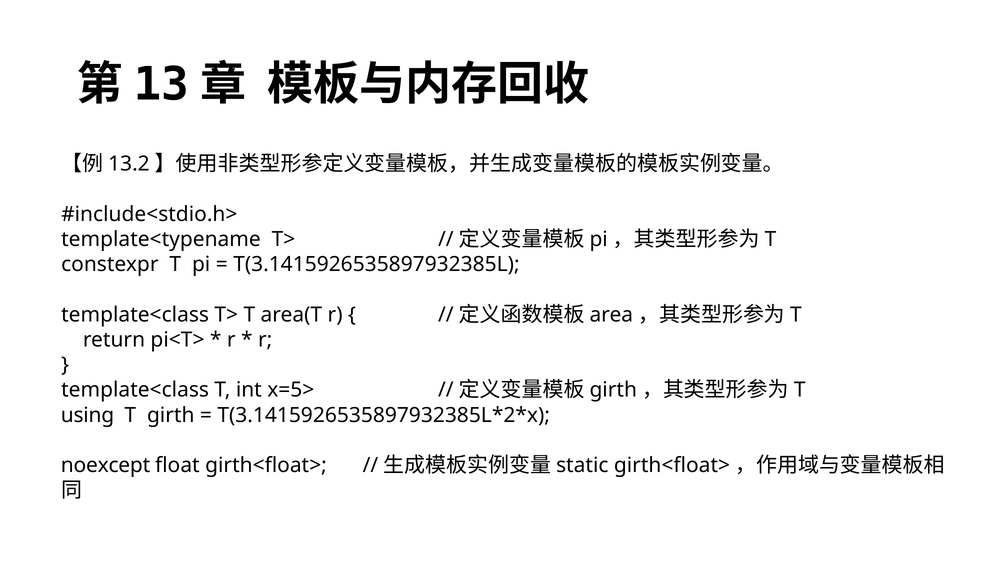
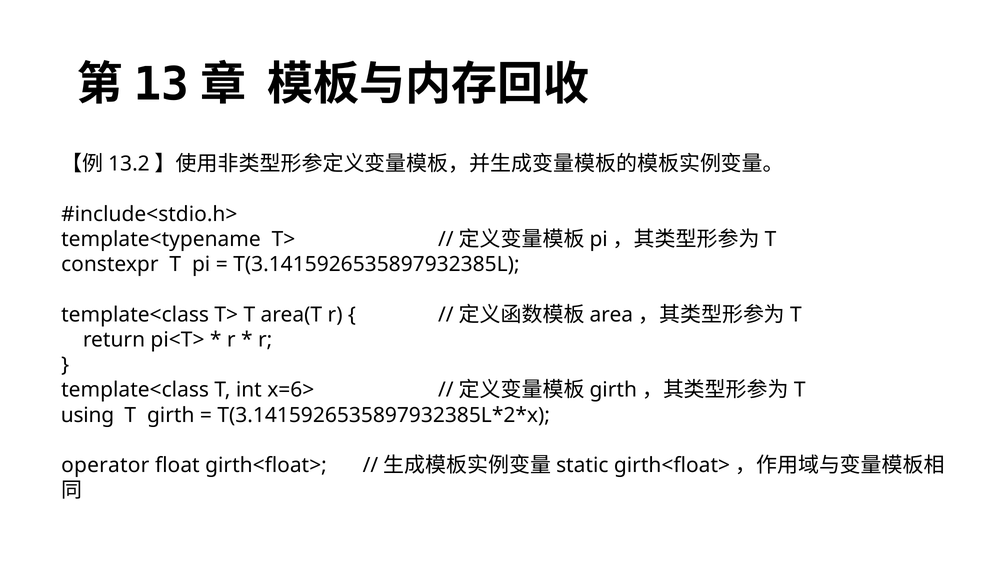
x=5>: x=5> -> x=6> (291, 390)
noexcept: noexcept -> operator (105, 466)
